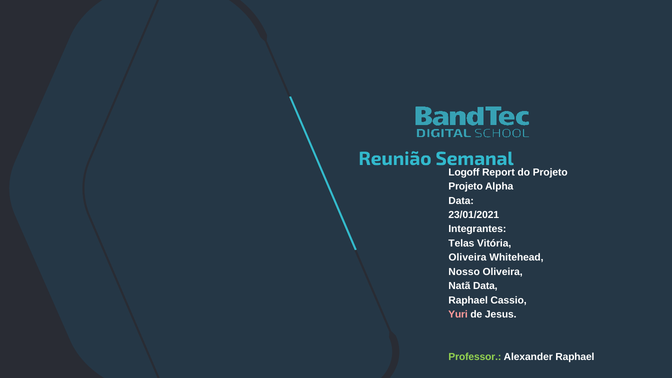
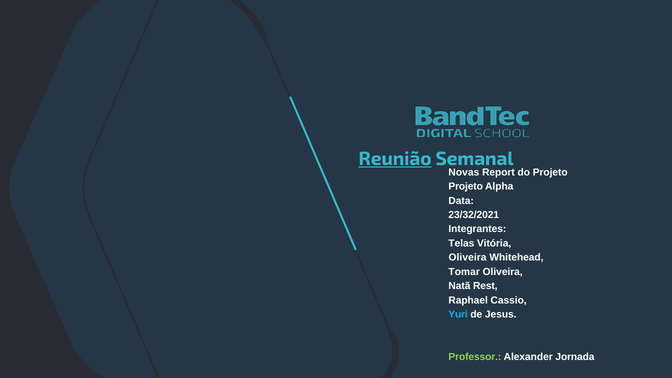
Reunião underline: none -> present (395, 159)
Logoff: Logoff -> Novas (464, 172)
23/01/2021: 23/01/2021 -> 23/32/2021 (474, 215)
Nosso: Nosso -> Tomar (464, 272)
Natã Data: Data -> Rest (485, 286)
Yuri colour: pink -> light blue (458, 314)
Alexander Raphael: Raphael -> Jornada (575, 357)
